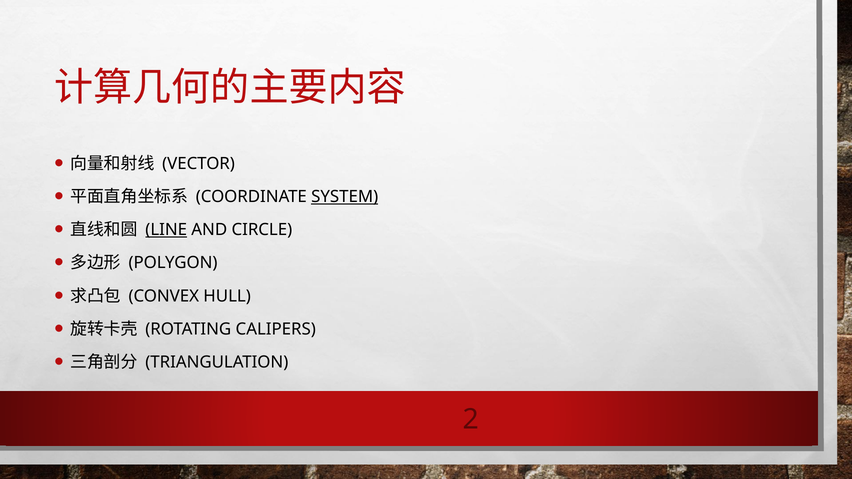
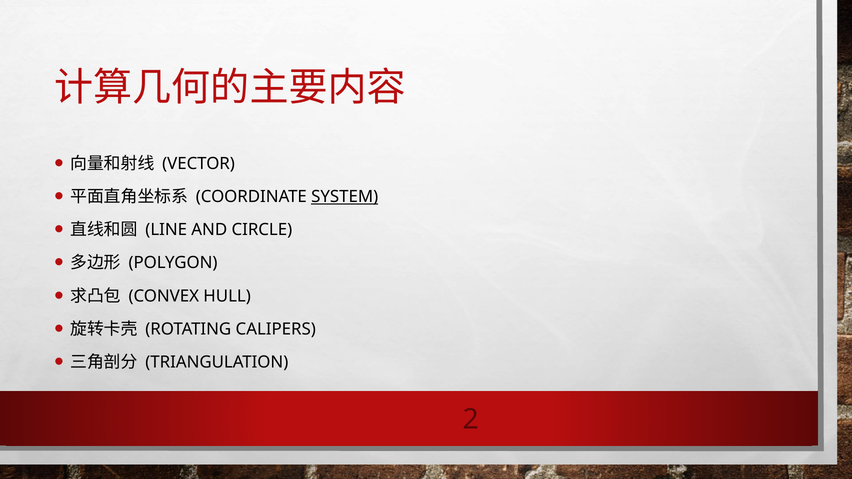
LINE underline: present -> none (166, 230)
